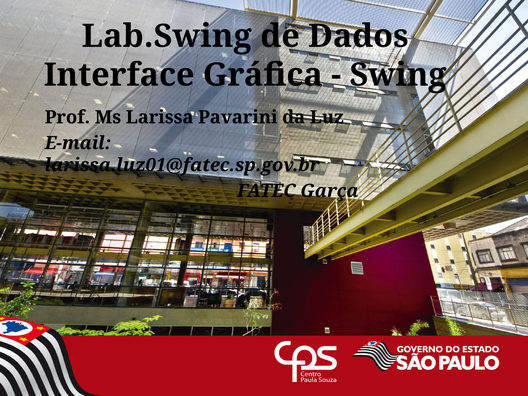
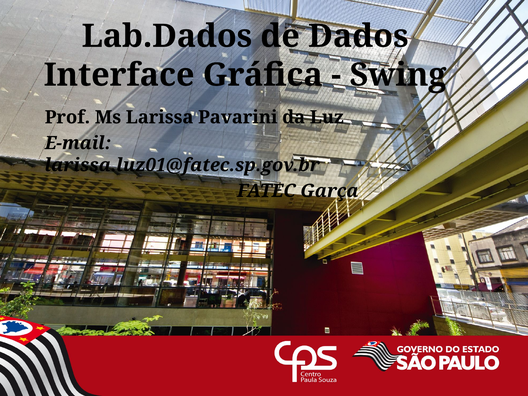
Lab.Swing: Lab.Swing -> Lab.Dados (167, 36)
